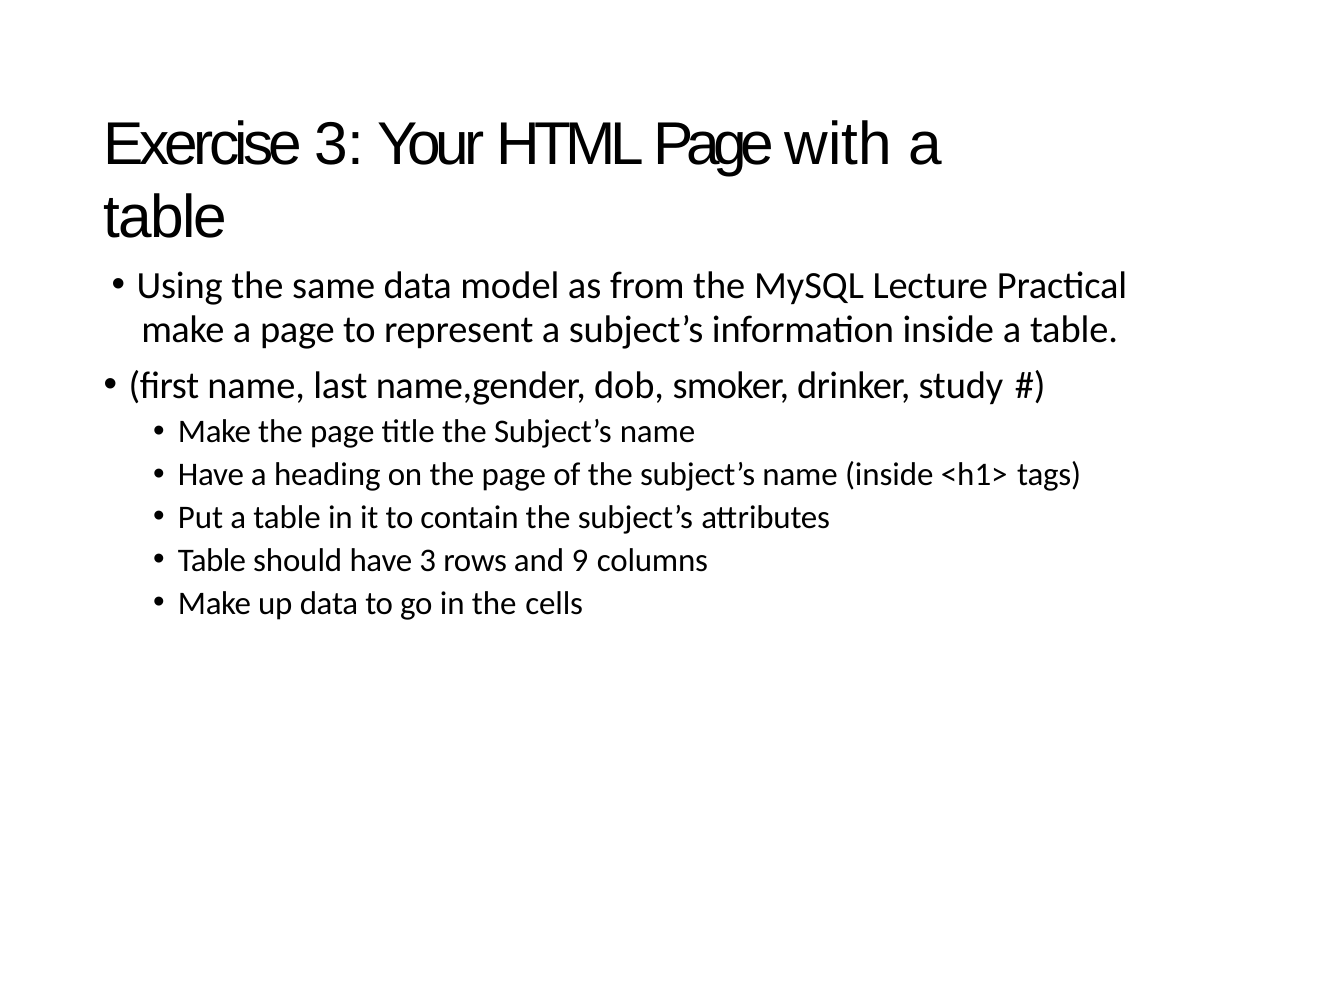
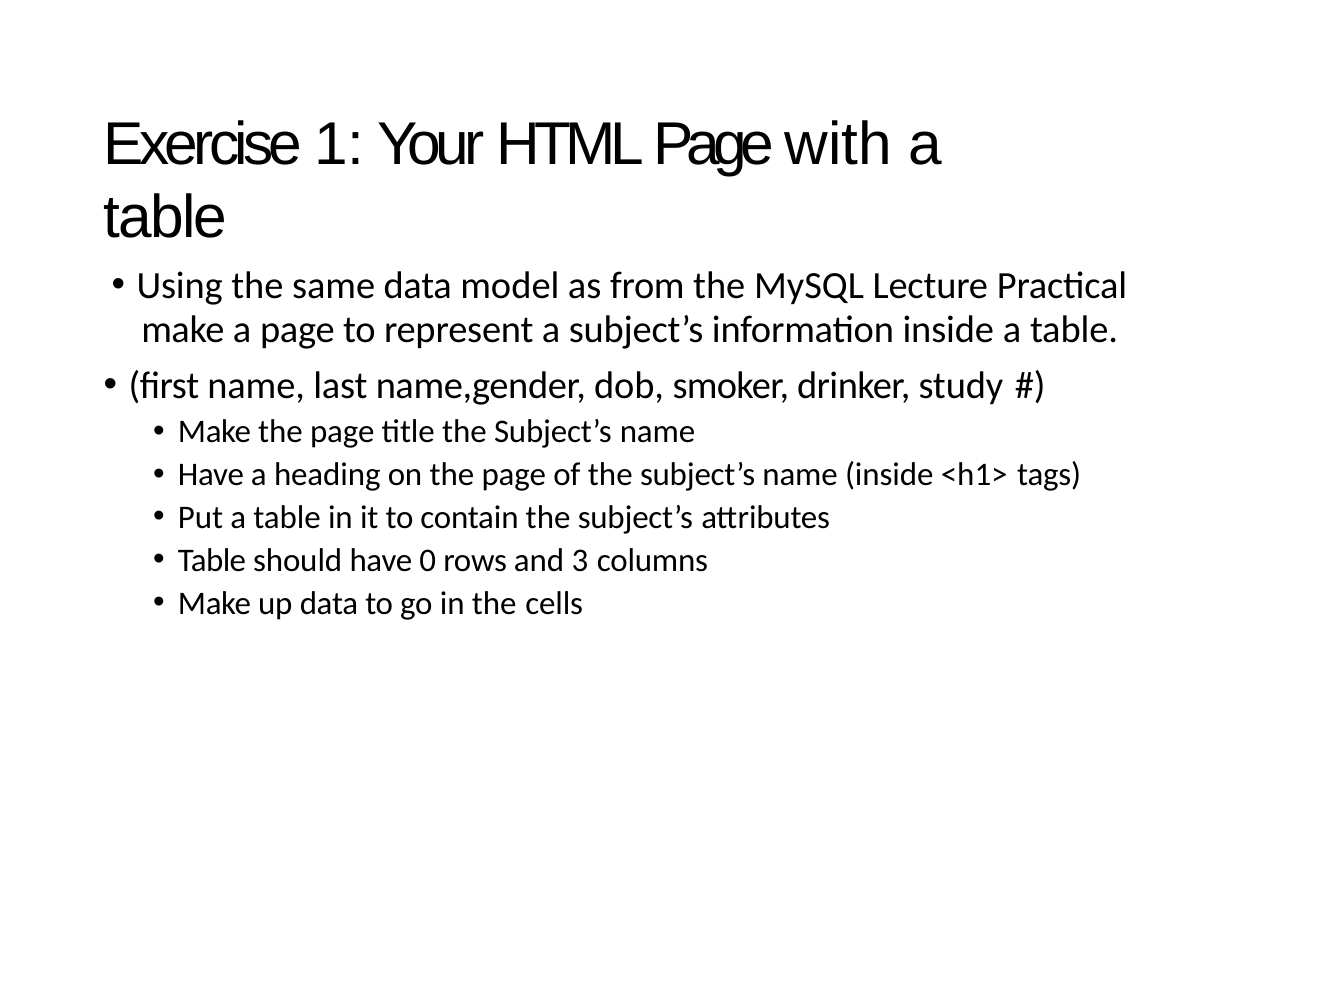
Exercise 3: 3 -> 1 (339, 145)
have 3: 3 -> 0 (428, 561)
9: 9 -> 3 (580, 561)
